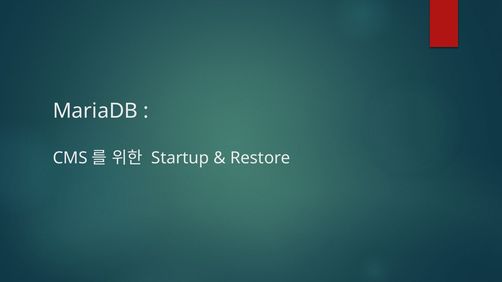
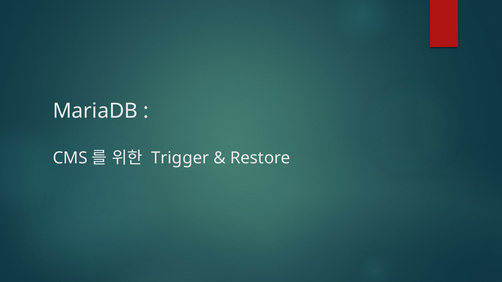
Startup: Startup -> Trigger (180, 158)
